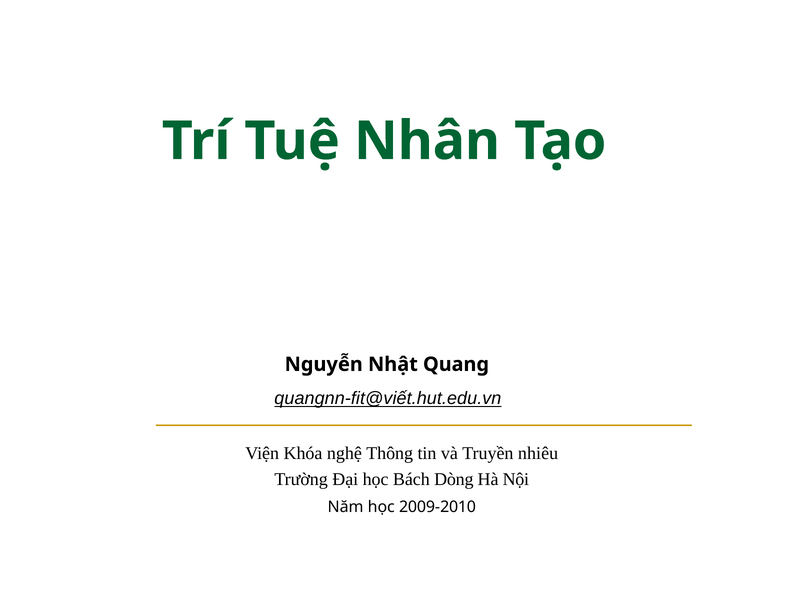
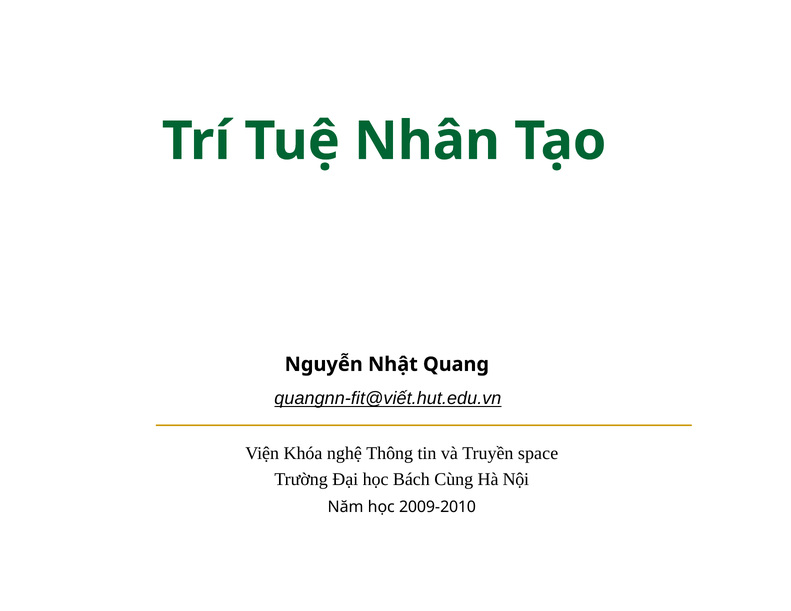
nhiêu: nhiêu -> space (538, 453)
Dòng: Dòng -> Cùng (454, 479)
